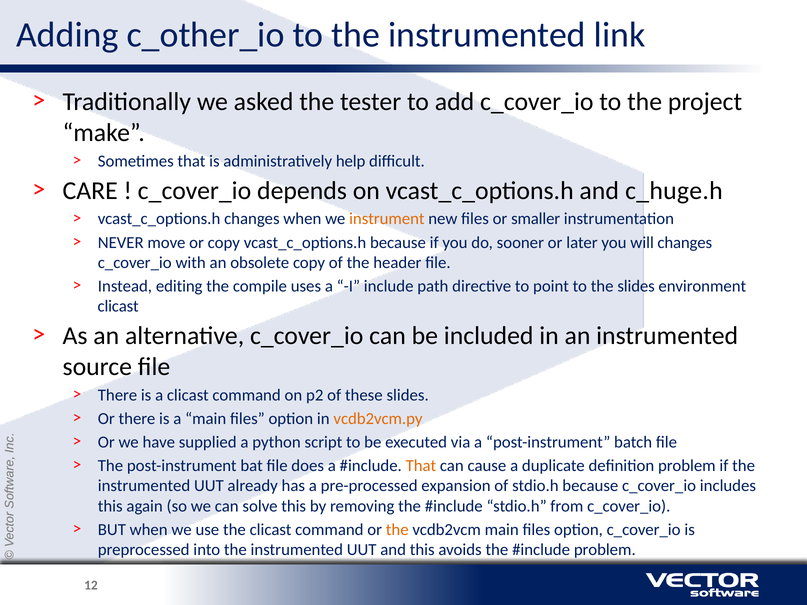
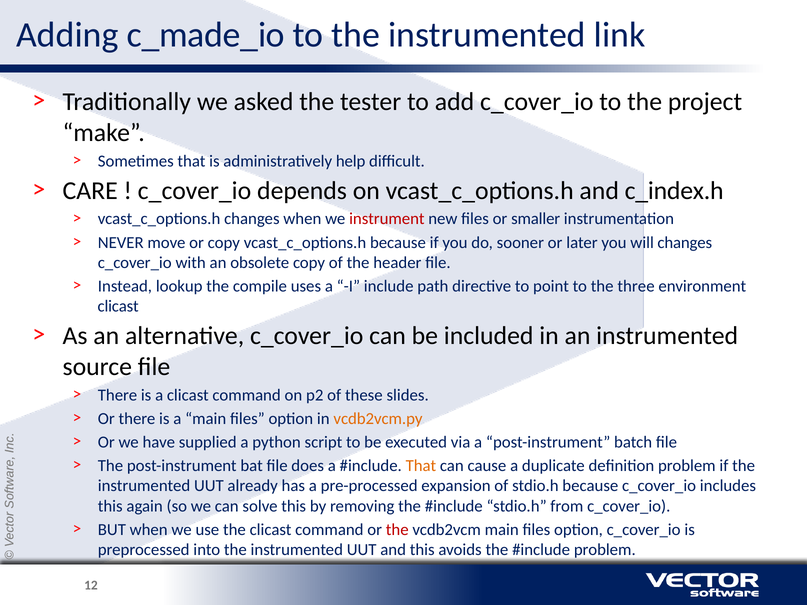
c_other_io: c_other_io -> c_made_io (206, 35)
c_huge.h: c_huge.h -> c_index.h (674, 191)
instrument colour: orange -> red (387, 219)
editing: editing -> lookup (179, 286)
the slides: slides -> three (636, 286)
the colour: orange -> red (397, 530)
